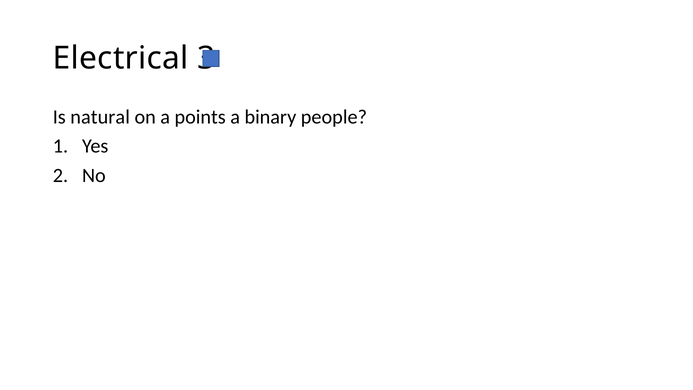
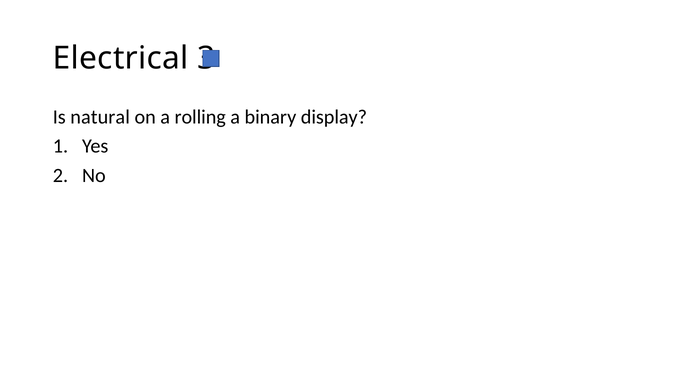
points: points -> rolling (200, 117)
people: people -> display (334, 117)
